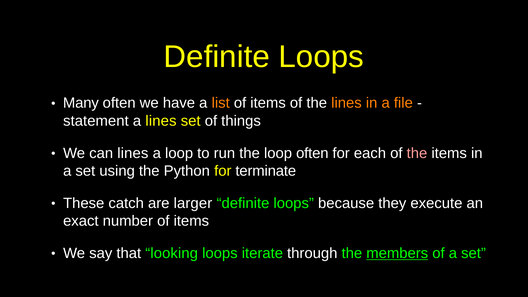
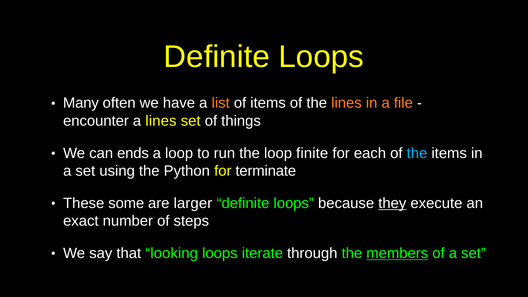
statement: statement -> encounter (96, 121)
can lines: lines -> ends (133, 153)
loop often: often -> finite (312, 153)
the colour: pink -> light blue (417, 153)
catch: catch -> some (126, 203)
they underline: none -> present (392, 203)
number of items: items -> steps (191, 221)
